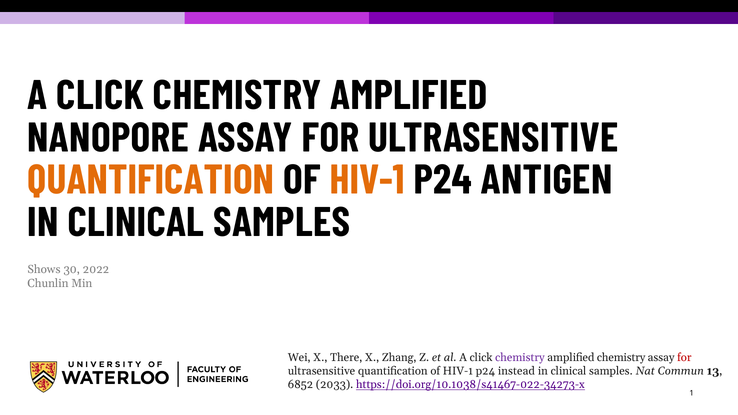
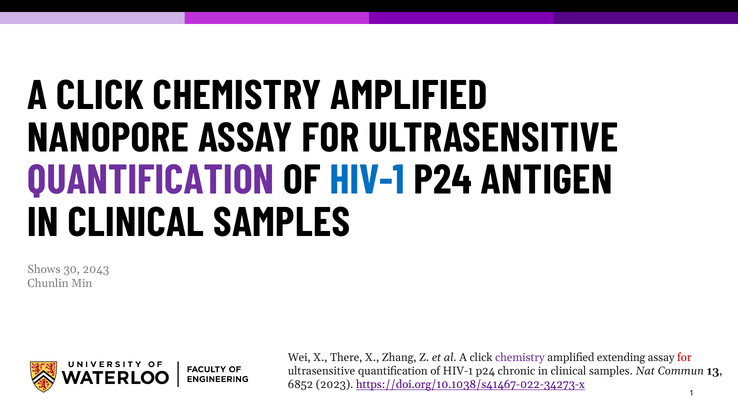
QUANTIFICATION colour: orange -> purple (151, 180)
HIV-1 colour: orange -> blue (367, 180)
2022: 2022 -> 2043 (96, 270)
amplified chemistry: chemistry -> extending (621, 358)
instead: instead -> chronic (516, 371)
2033: 2033 -> 2023 (335, 385)
